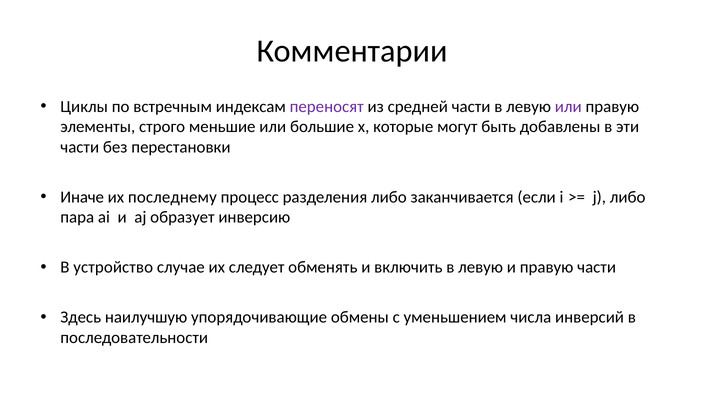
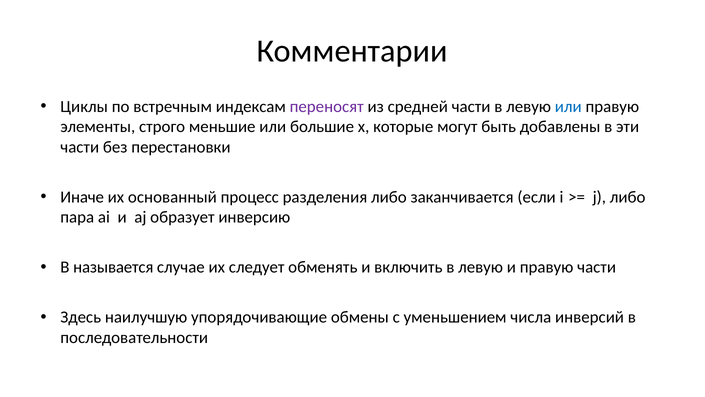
или colour: purple -> blue (568, 106)
последнему: последнему -> основанный (172, 197)
устройство: устройство -> называется (113, 267)
